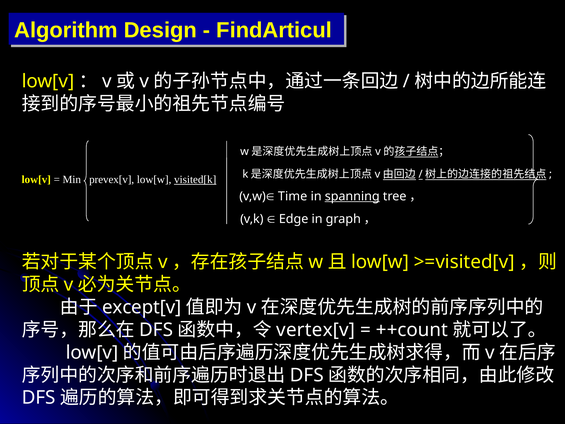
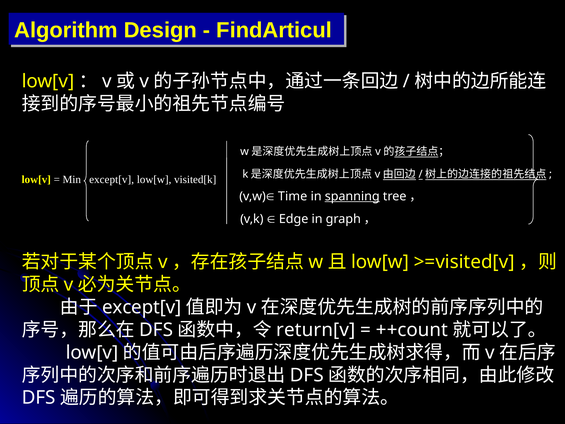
Min prevex[v: prevex[v -> except[v (112, 180)
visited[k underline: present -> none (195, 180)
vertex[v: vertex[v -> return[v (316, 330)
